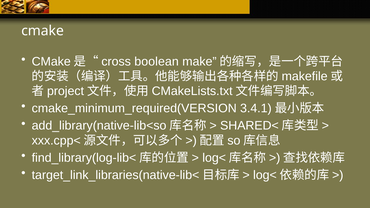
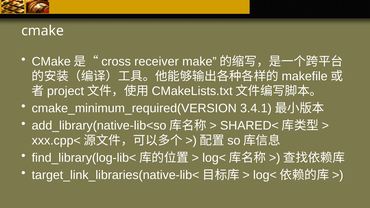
boolean: boolean -> receiver (157, 62)
